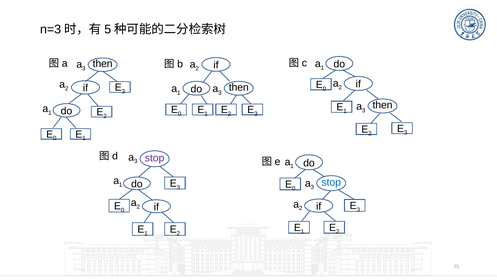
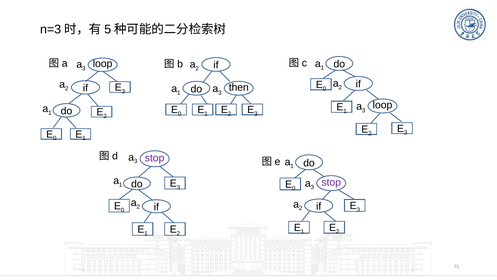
then: then -> loop (103, 64)
then: then -> loop (383, 105)
stop colour: blue -> purple (331, 182)
